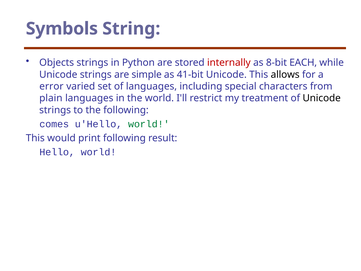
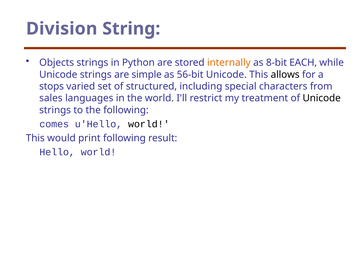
Symbols: Symbols -> Division (62, 29)
internally colour: red -> orange (229, 63)
41-bit: 41-bit -> 56-bit (190, 74)
error: error -> stops (52, 86)
of languages: languages -> structured (151, 86)
plain: plain -> sales (51, 98)
world colour: green -> black (149, 124)
